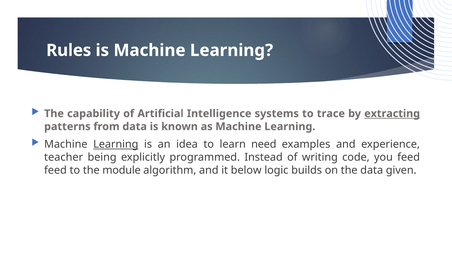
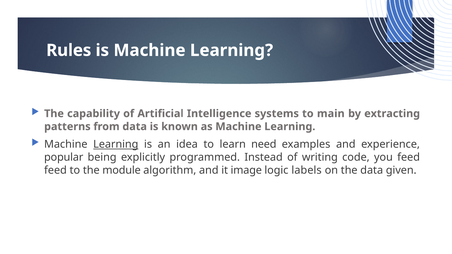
trace: trace -> main (331, 114)
extracting underline: present -> none (392, 114)
teacher: teacher -> popular (64, 157)
below: below -> image (246, 170)
builds: builds -> labels (307, 170)
